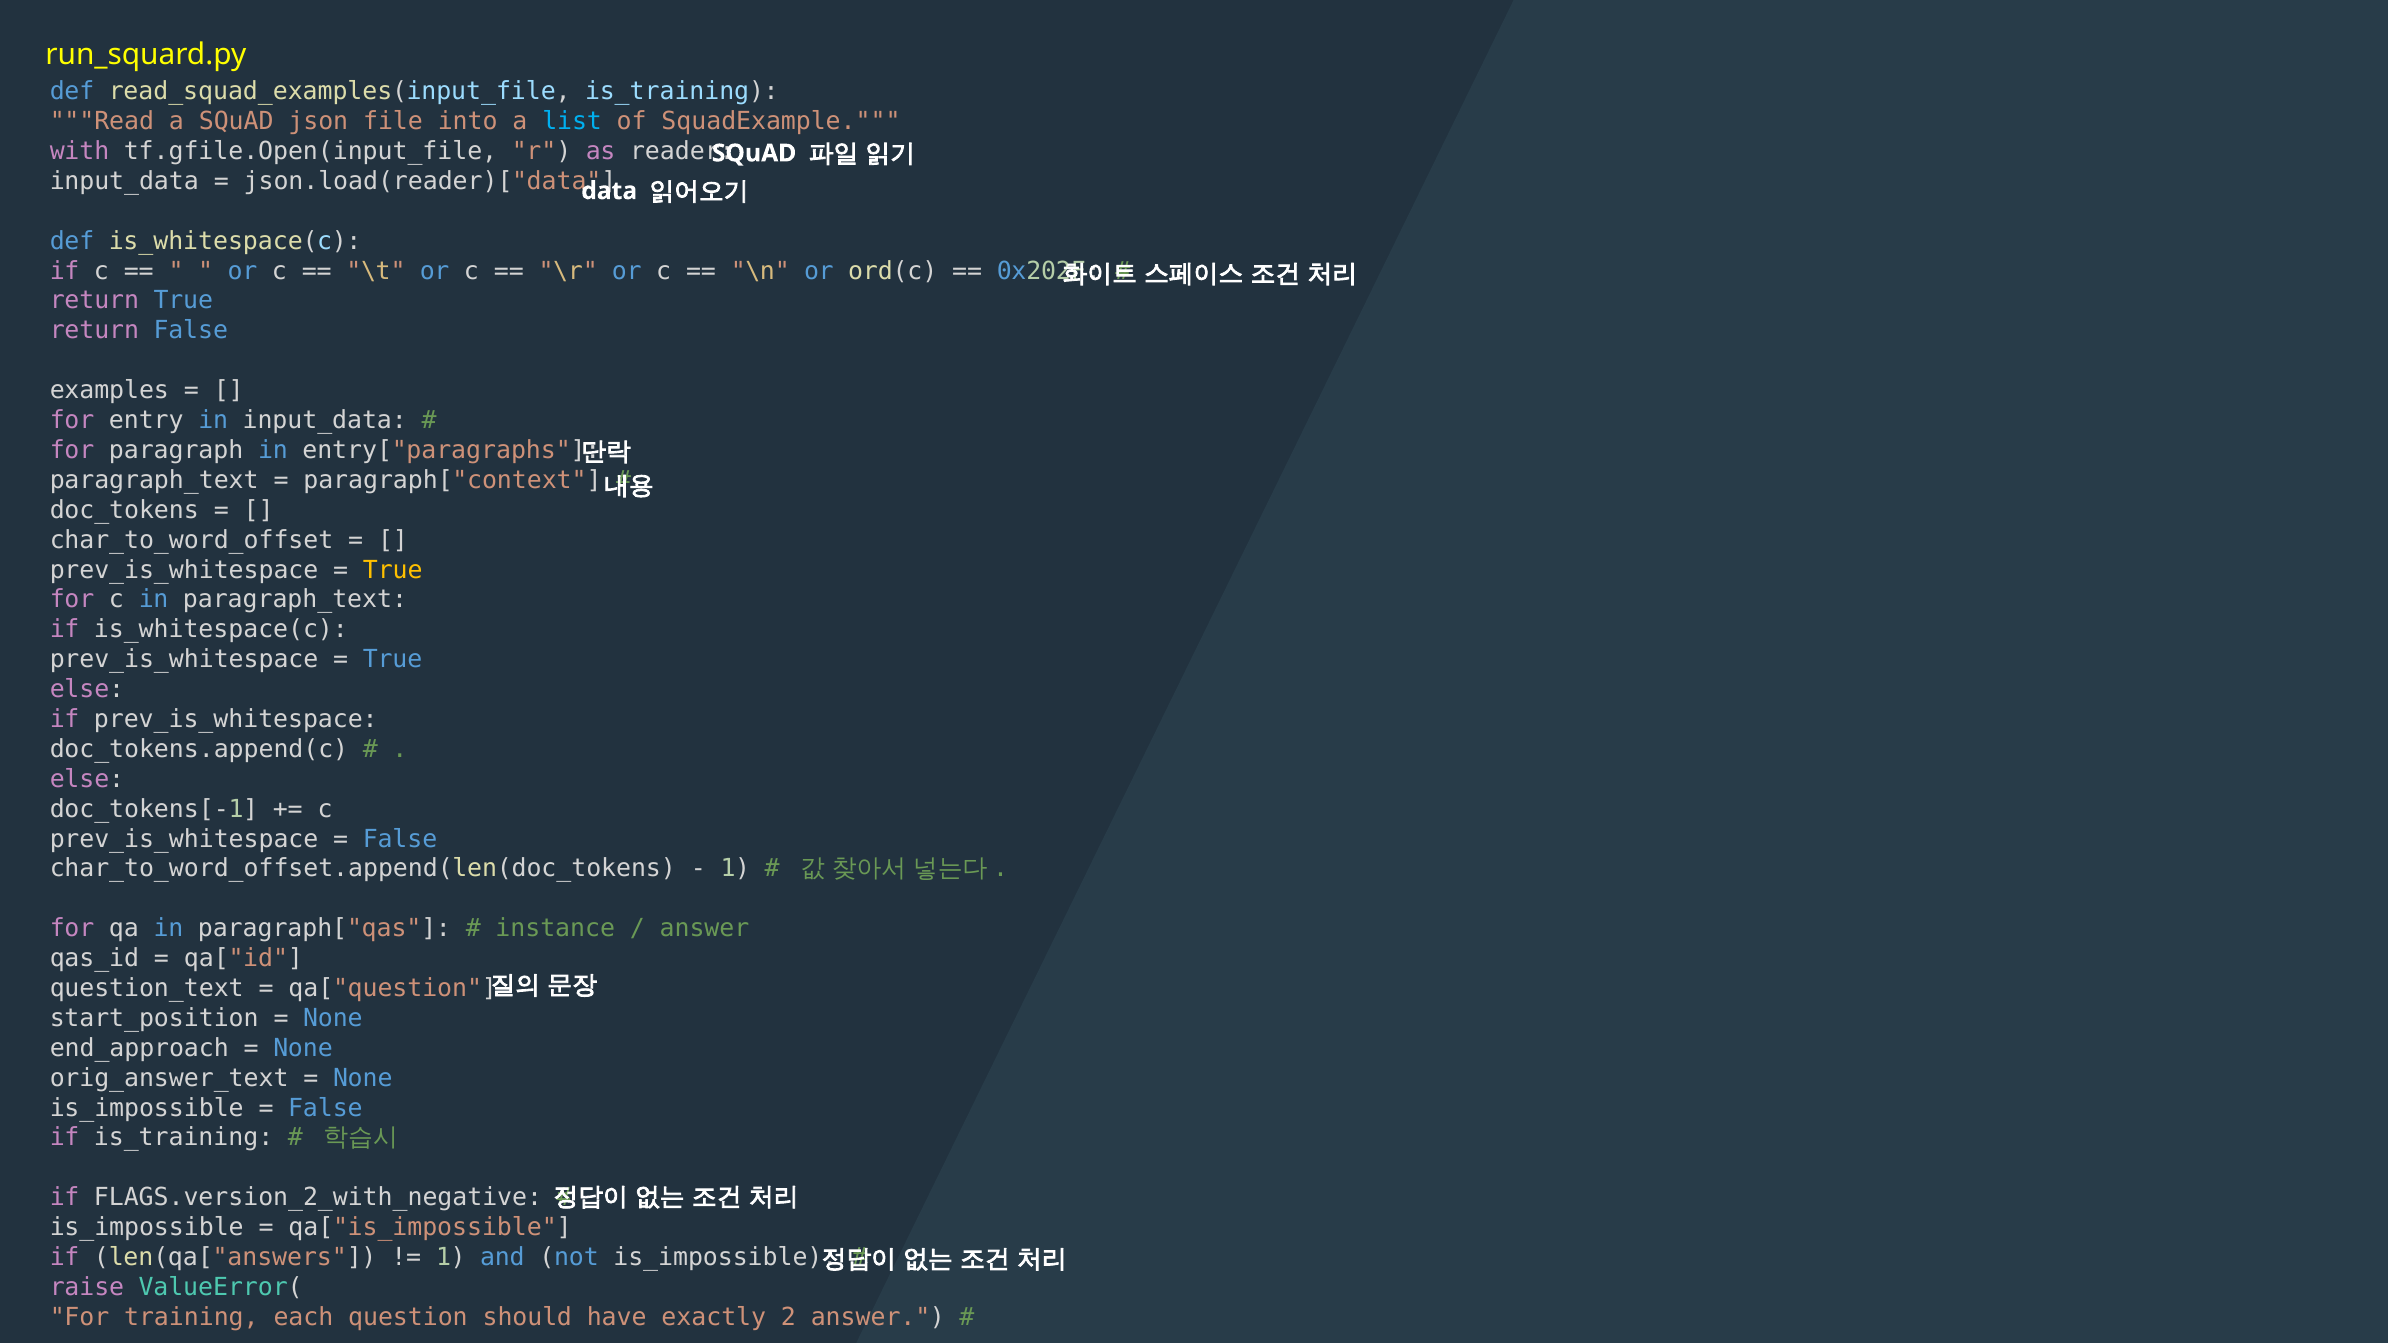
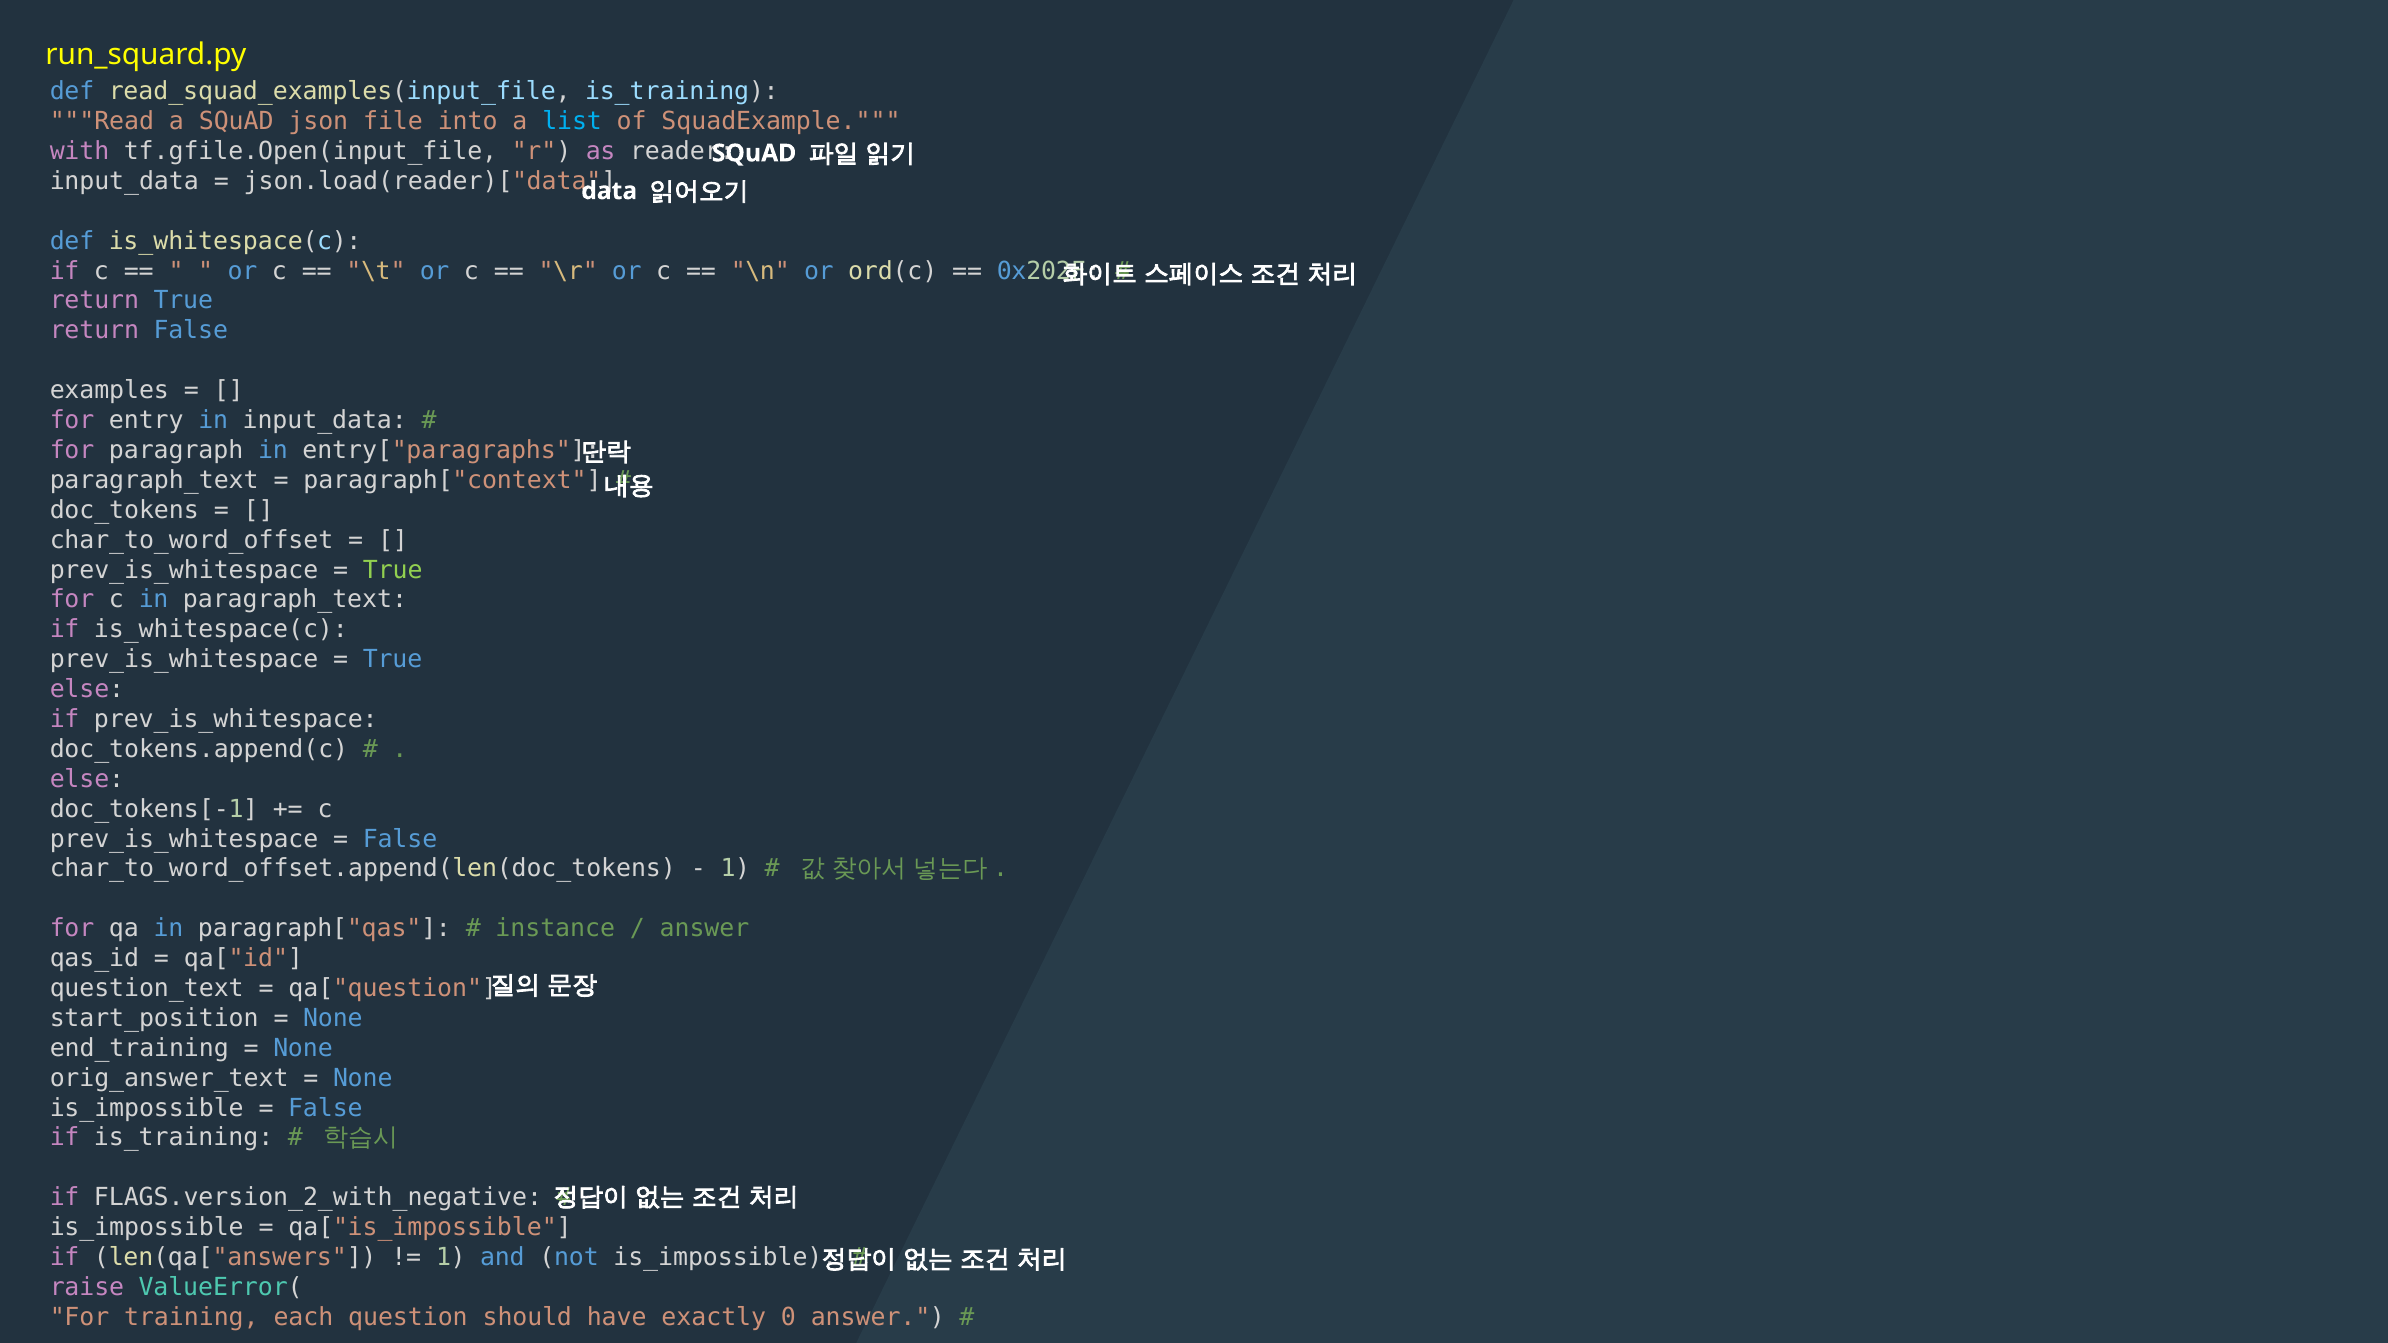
True colour: yellow -> light green (393, 570)
end_approach: end_approach -> end_training (139, 1048)
2: 2 -> 0 (788, 1317)
